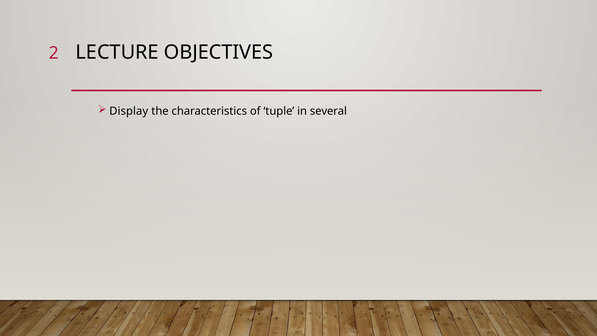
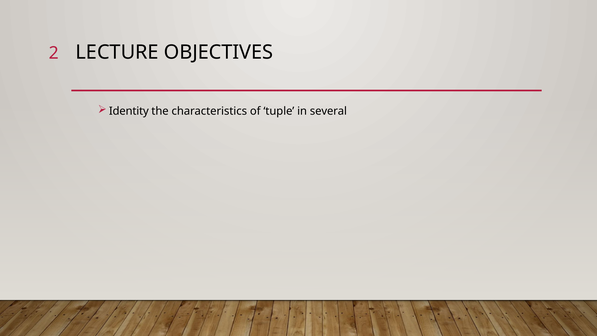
Display: Display -> Identity (129, 111)
